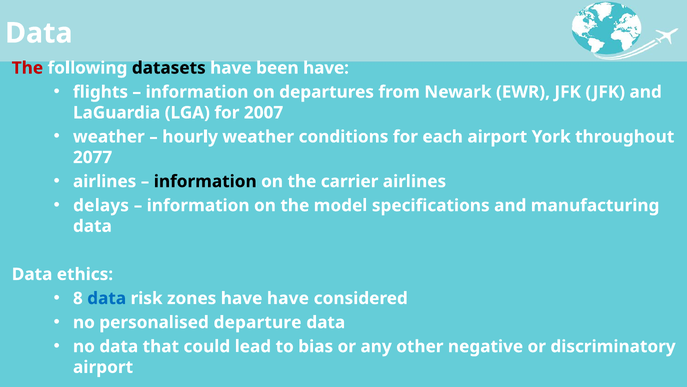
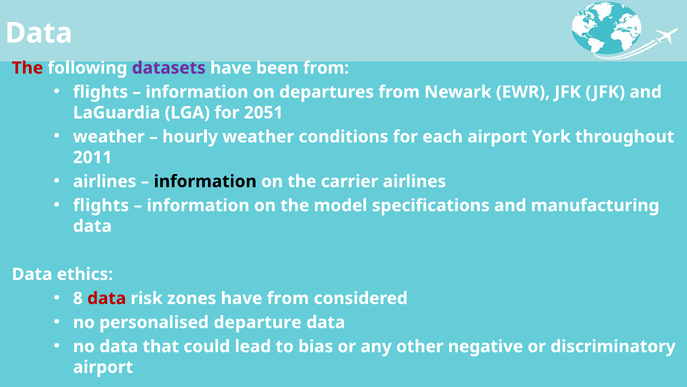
datasets colour: black -> purple (169, 68)
been have: have -> from (326, 68)
2007: 2007 -> 2051 (264, 113)
2077: 2077 -> 2011 (93, 157)
delays: delays -> flights (101, 205)
data colour: blue -> red (107, 298)
have have: have -> from (288, 298)
